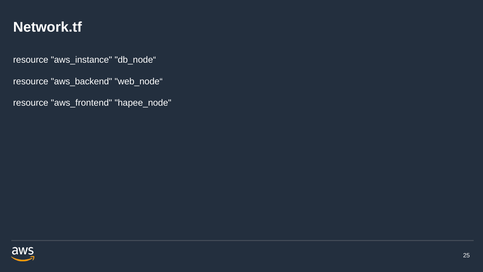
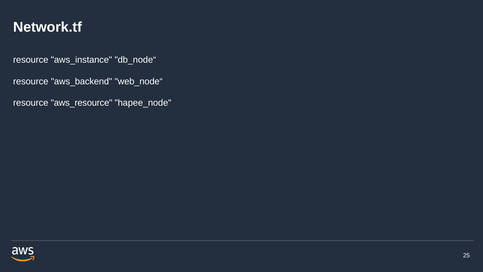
aws_frontend: aws_frontend -> aws_resource (82, 103)
